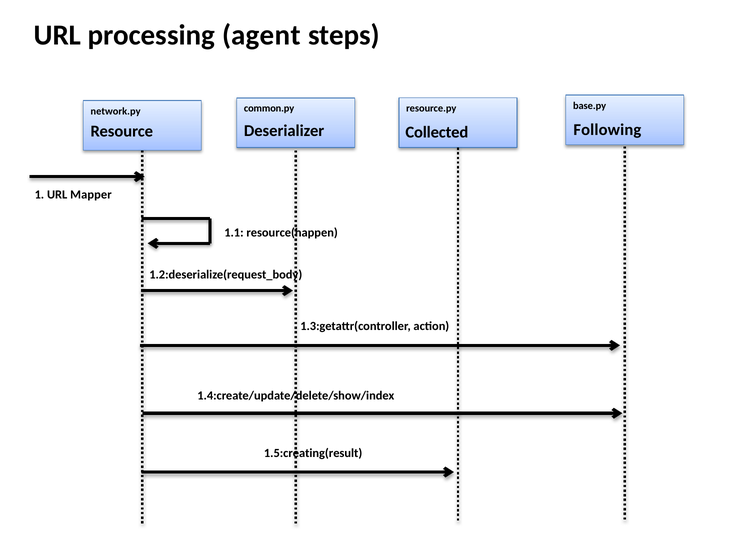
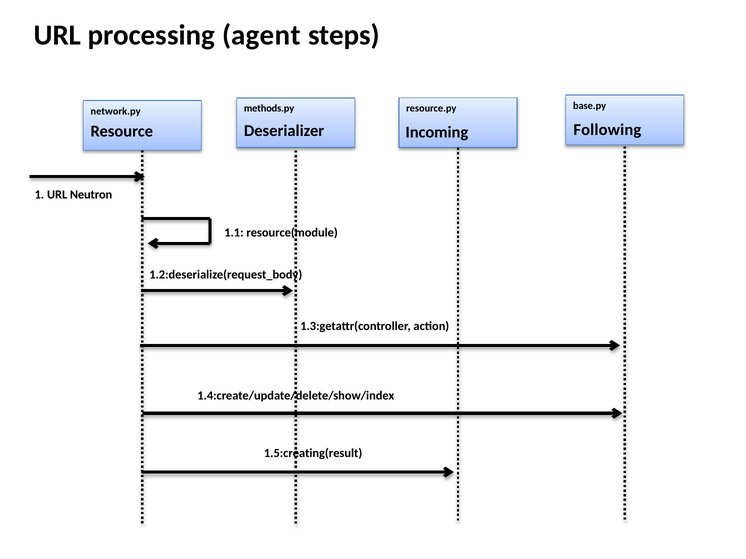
common.py: common.py -> methods.py (269, 109)
Collected: Collected -> Incoming (437, 133)
Mapper: Mapper -> Neutron (91, 195)
resource(happen: resource(happen -> resource(module (292, 233)
